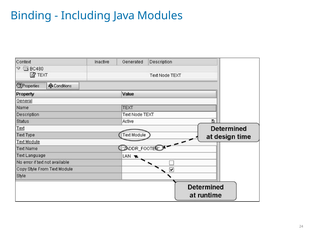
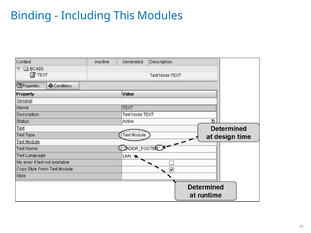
Java: Java -> This (124, 16)
